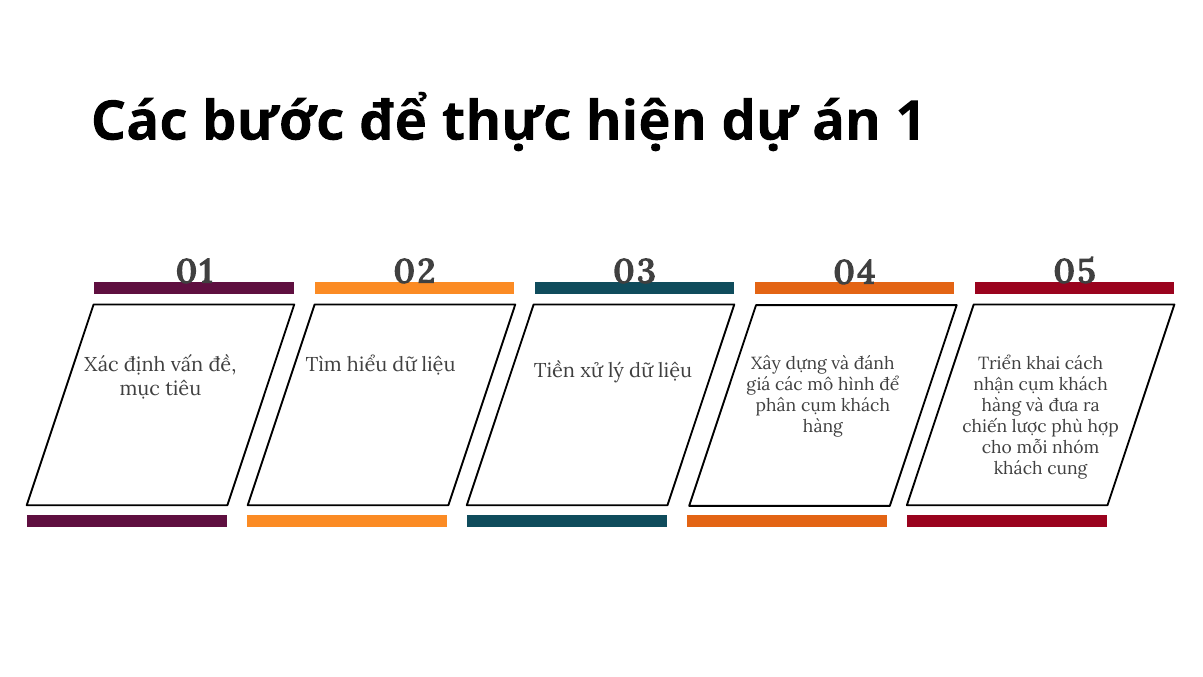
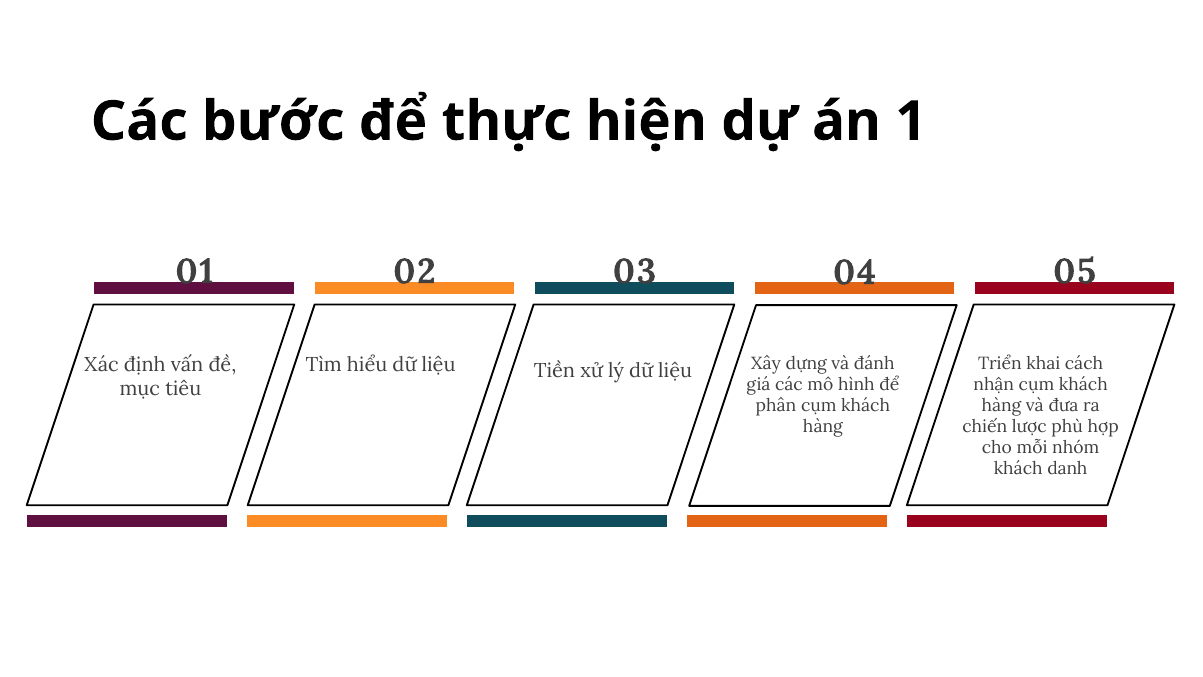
cung: cung -> danh (1067, 468)
